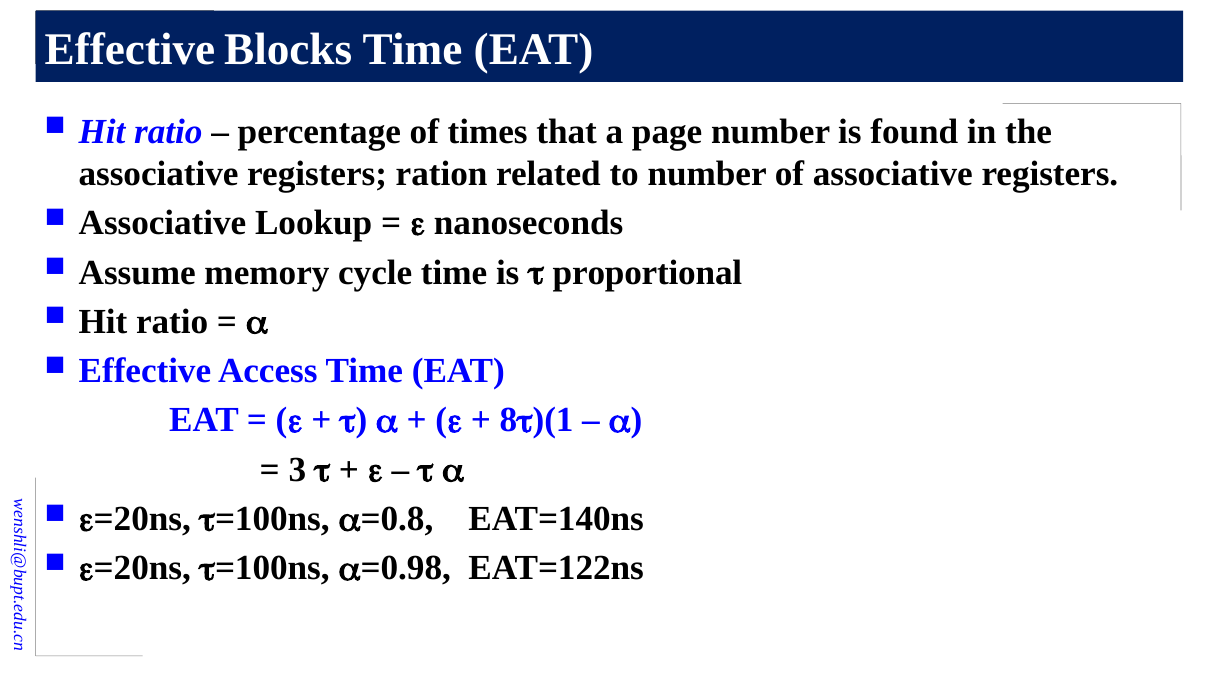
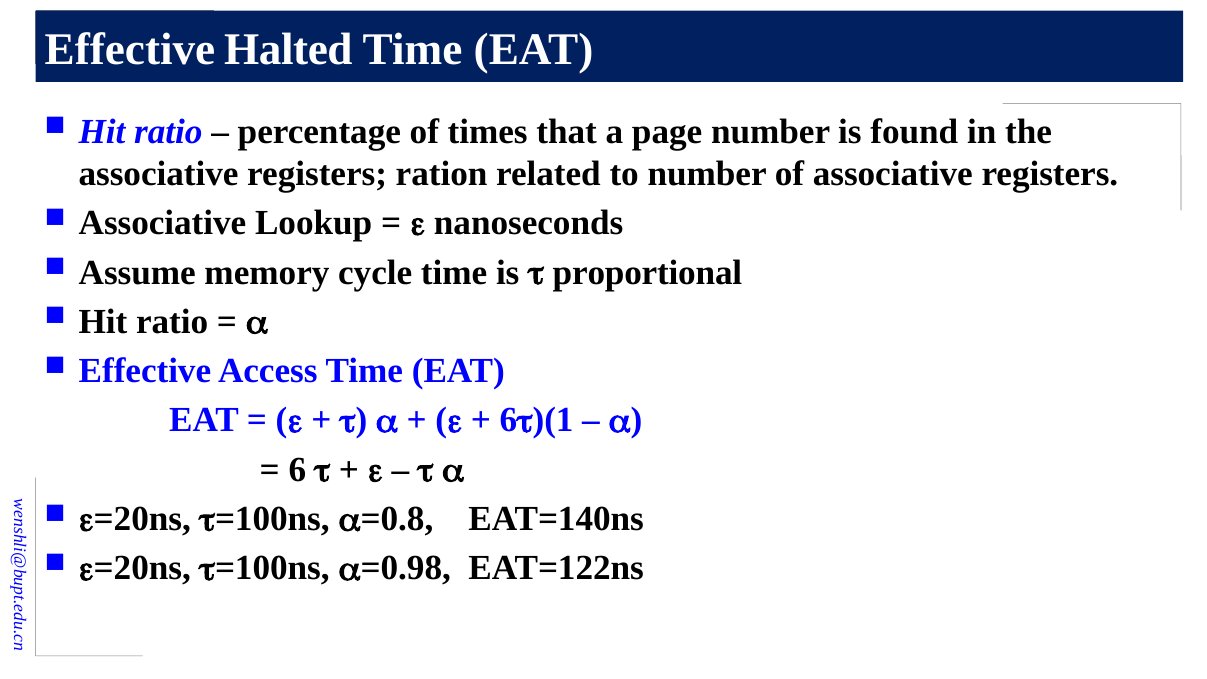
Blocks: Blocks -> Halted (288, 49)
8: 8 -> 6 (509, 420)
3: 3 -> 6 (297, 470)
